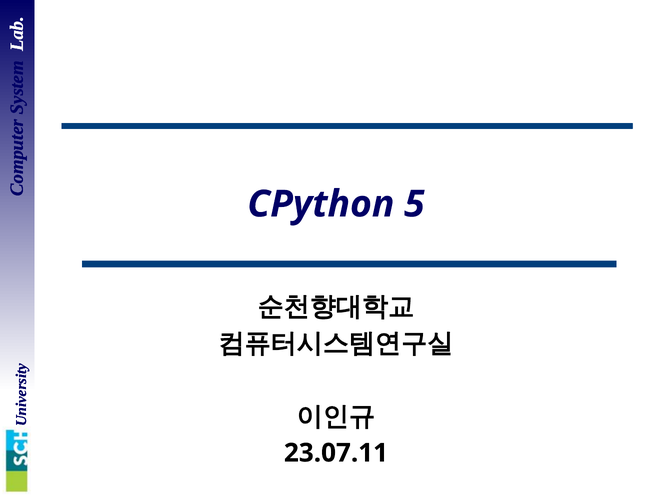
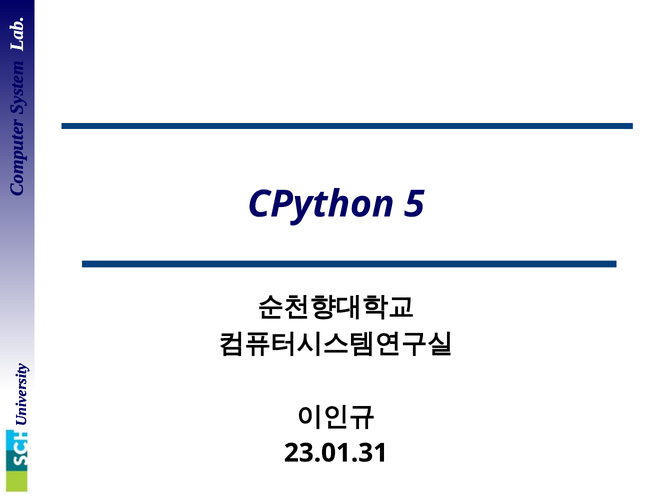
23.07.11: 23.07.11 -> 23.01.31 (336, 453)
